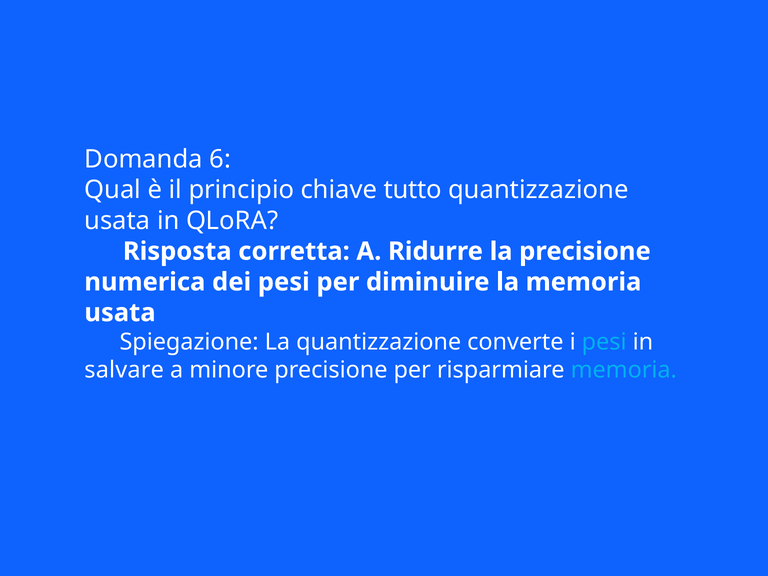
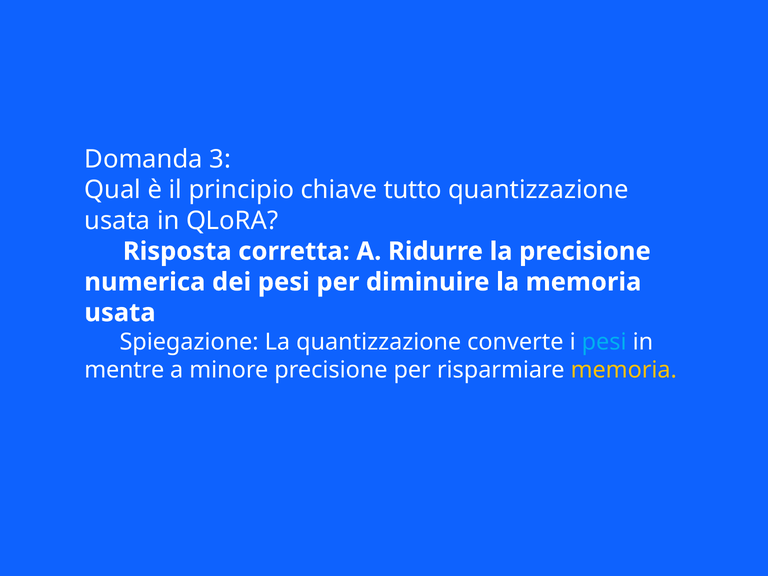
6: 6 -> 3 (220, 159)
salvare: salvare -> mentre (124, 370)
memoria colour: light blue -> yellow (624, 370)
